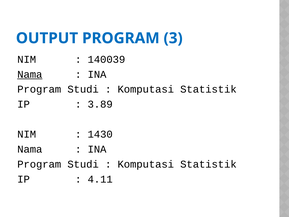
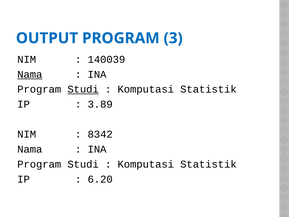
Studi underline: none -> present (83, 89)
1430: 1430 -> 8342 (100, 134)
4.11: 4.11 -> 6.20 (100, 179)
